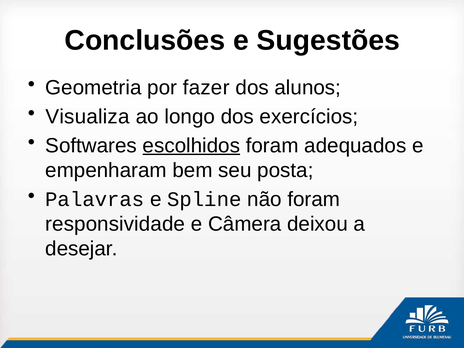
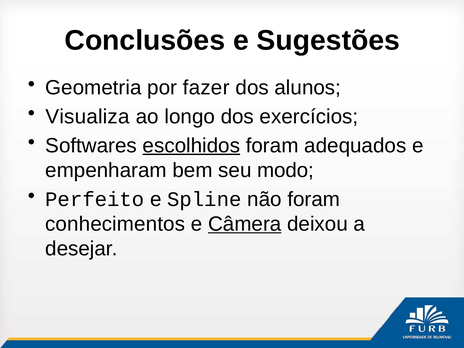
posta: posta -> modo (286, 170)
Palavras: Palavras -> Perfeito (95, 199)
responsividade: responsividade -> conhecimentos (115, 224)
Câmera underline: none -> present (245, 224)
